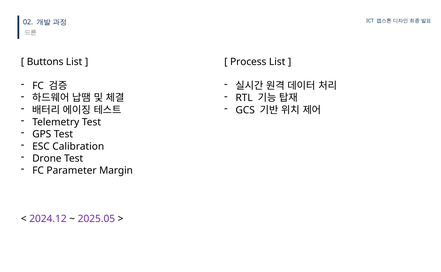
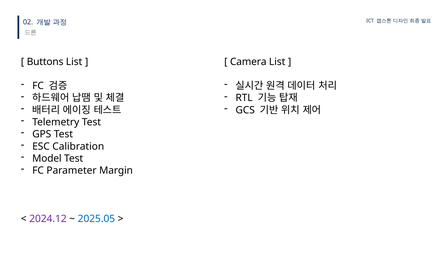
Process: Process -> Camera (248, 62)
Drone: Drone -> Model (47, 159)
2025.05 colour: purple -> blue (96, 219)
